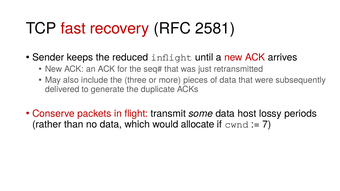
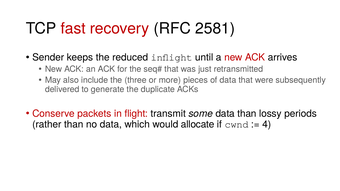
data host: host -> than (247, 114)
7: 7 -> 4 (267, 124)
